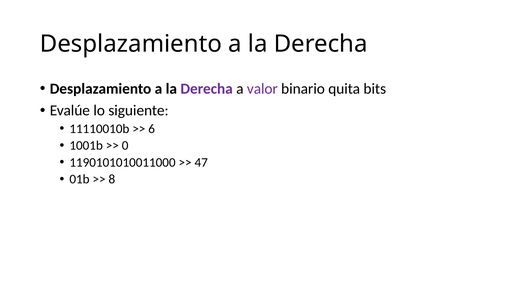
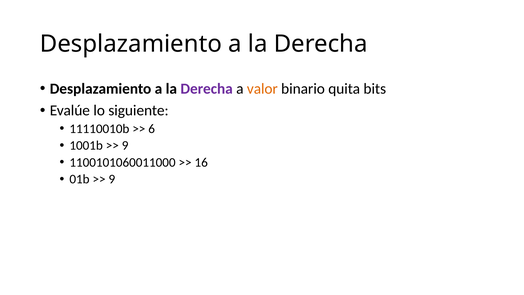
valor colour: purple -> orange (262, 89)
0: 0 -> 9 (125, 145)
1190101010011000: 1190101010011000 -> 1100101060011000 (123, 162)
47: 47 -> 16 (201, 162)
8: 8 -> 9 (112, 179)
